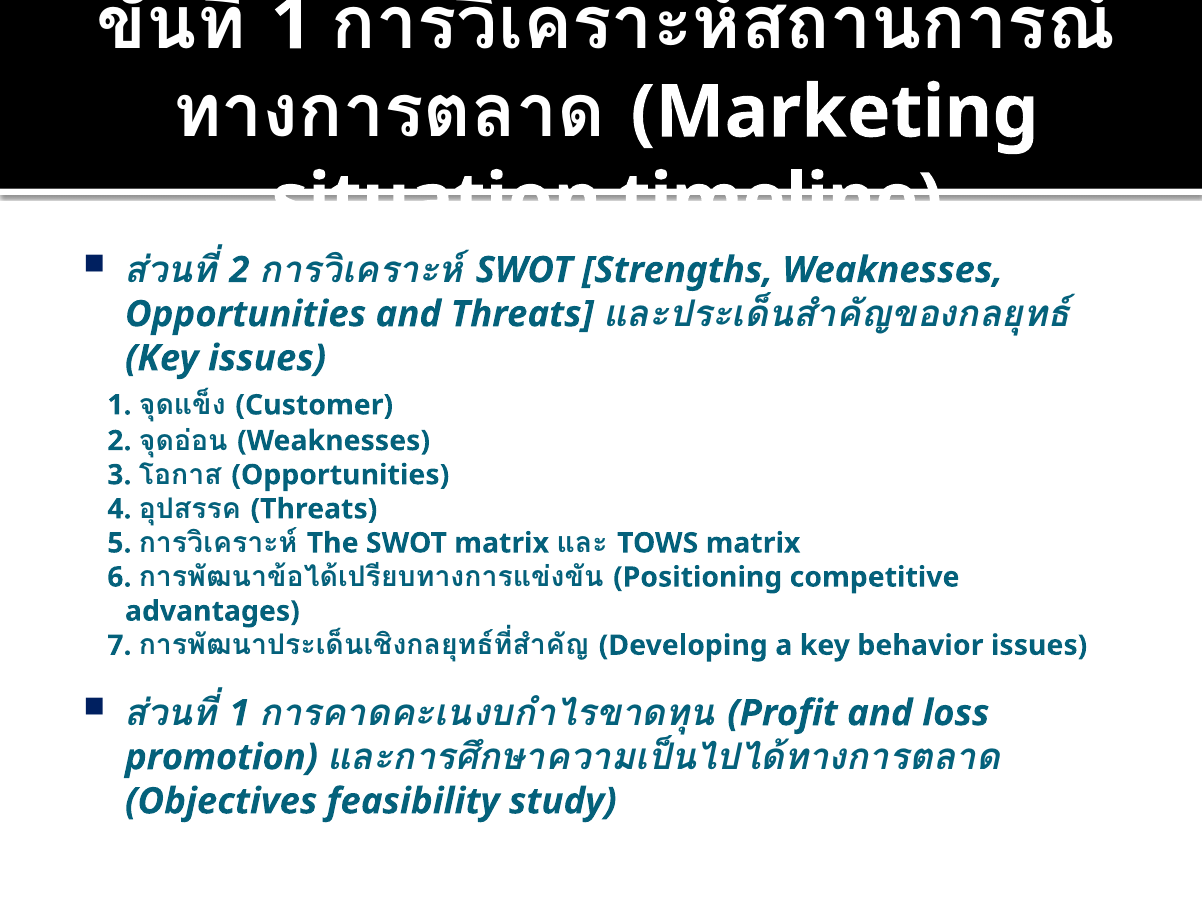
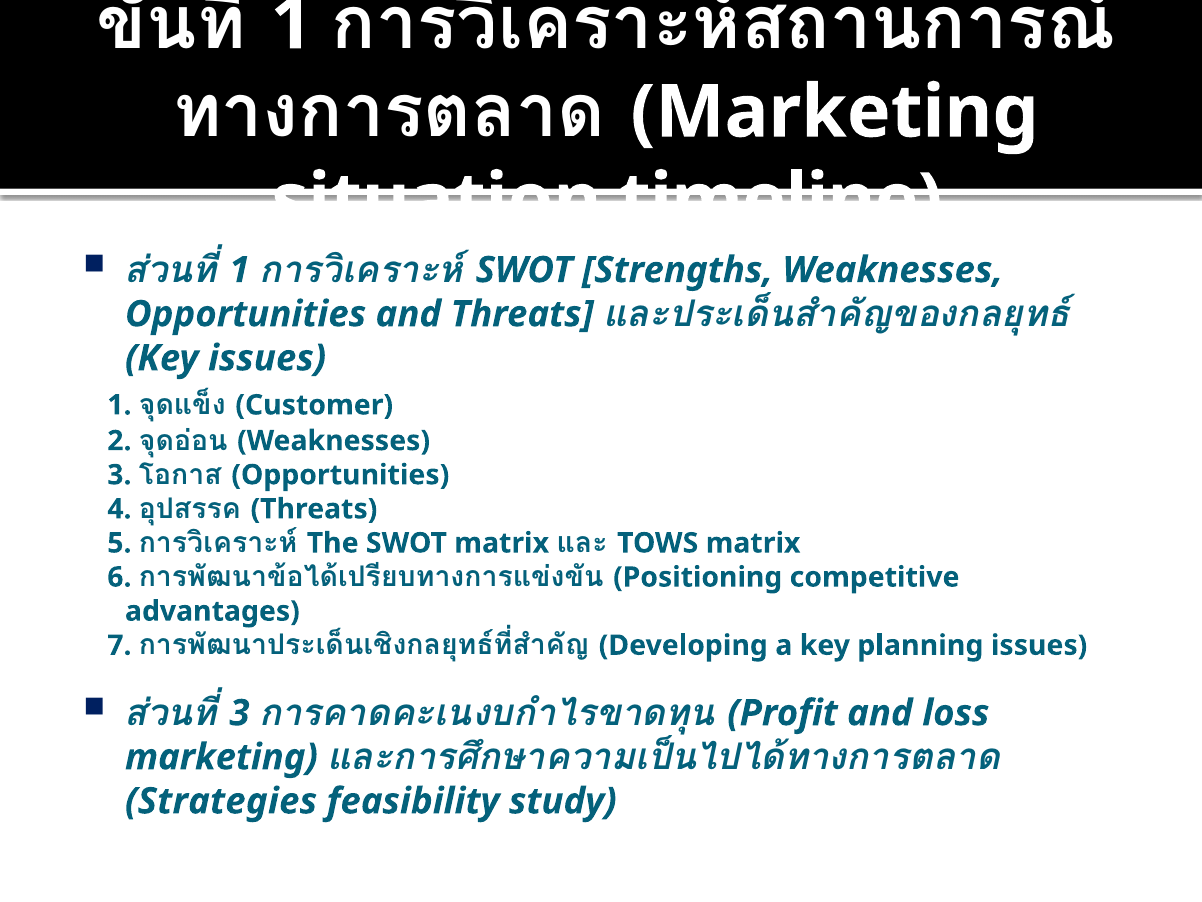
2: 2 -> 1 (239, 270)
behavior: behavior -> planning (920, 645)
1: 1 -> 3 (239, 713)
promotion: promotion -> marketing (221, 757)
Objectives: Objectives -> Strategies (221, 801)
